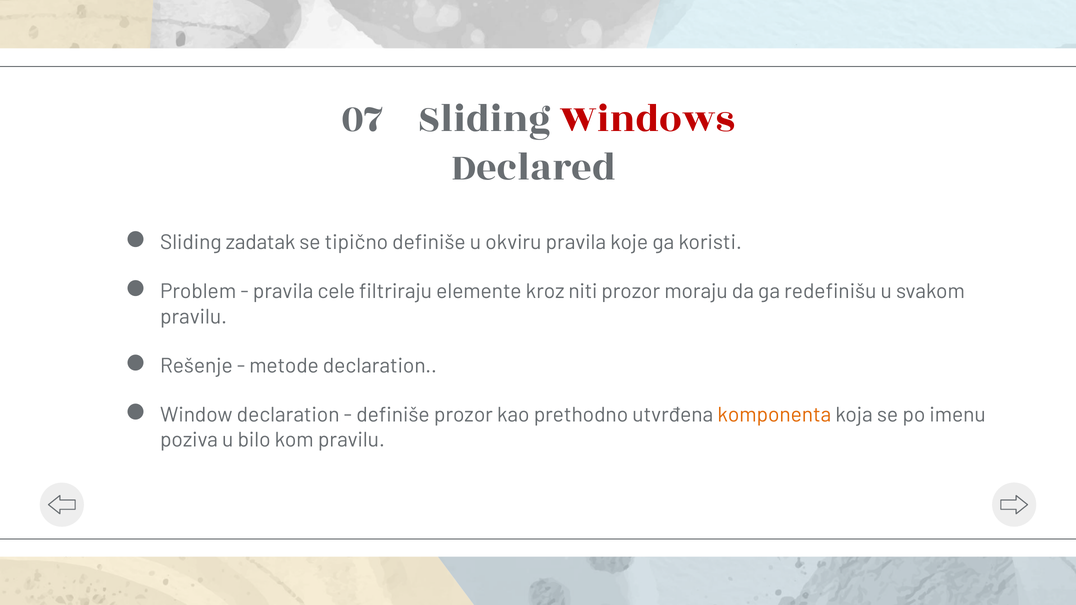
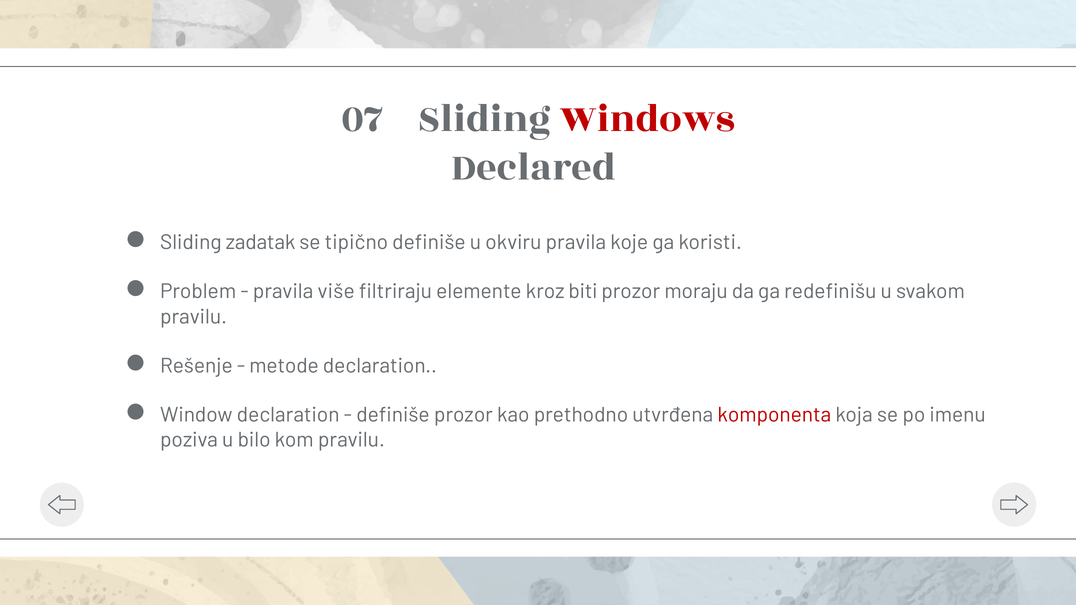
cele: cele -> više (336, 292)
niti: niti -> biti (583, 292)
komponenta colour: orange -> red (774, 415)
